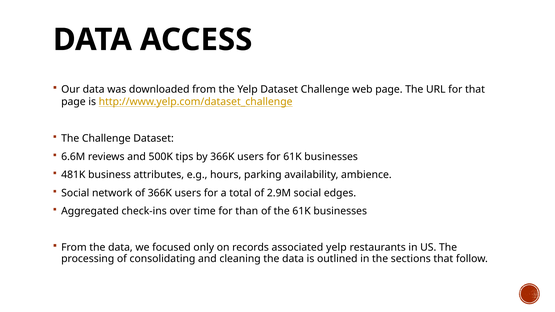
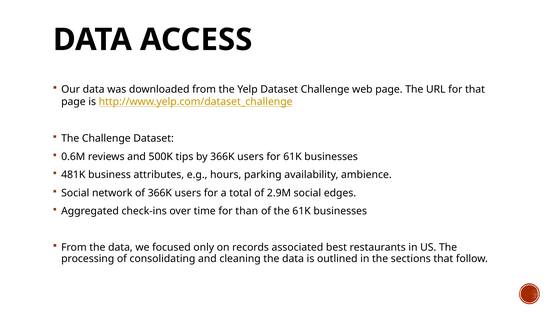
6.6M: 6.6M -> 0.6M (73, 157)
associated yelp: yelp -> best (336, 248)
